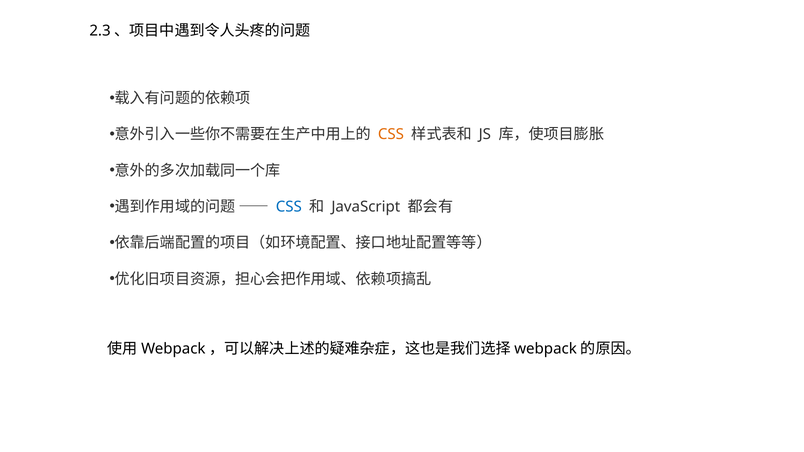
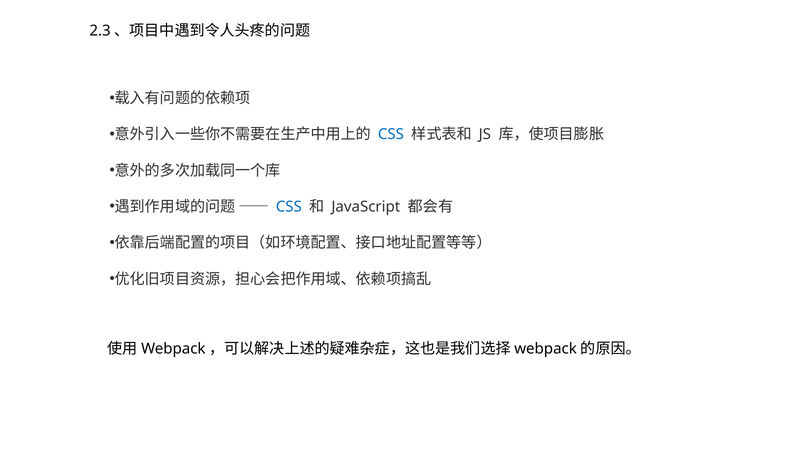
CSS colour: orange -> blue (391, 135)
